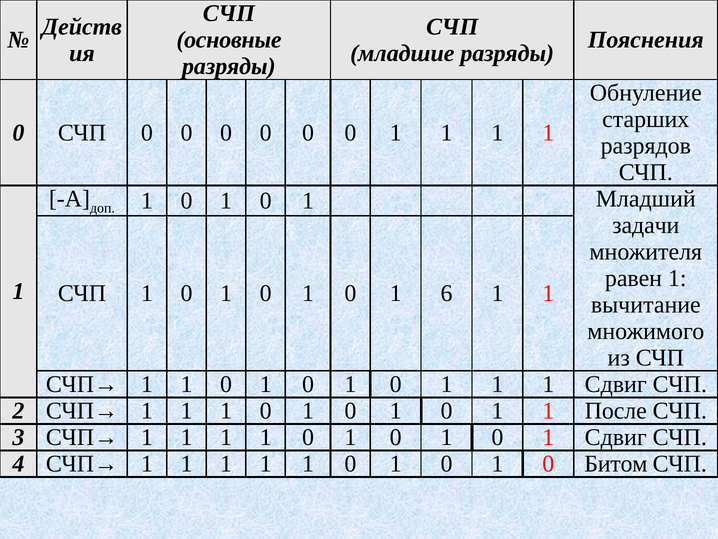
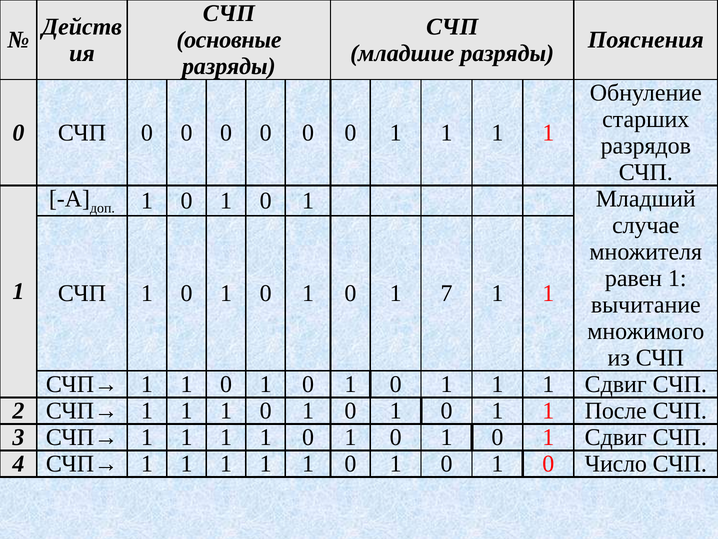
задачи: задачи -> случае (646, 225)
6: 6 -> 7 (447, 293)
Битом: Битом -> Число (616, 463)
